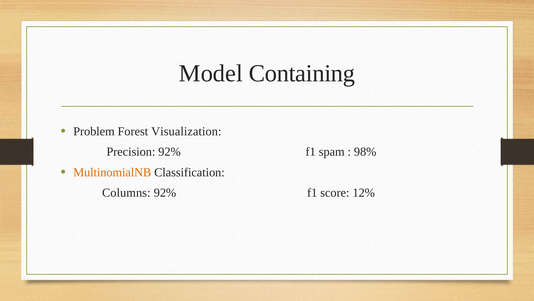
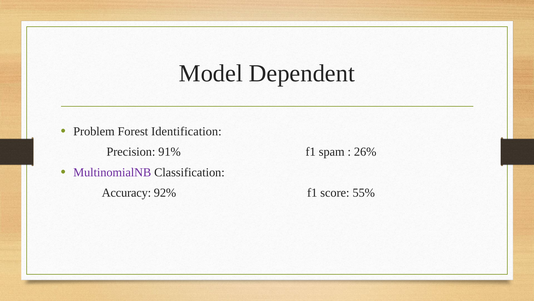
Containing: Containing -> Dependent (302, 73)
Visualization: Visualization -> Identification (186, 131)
Precision 92%: 92% -> 91% (170, 152)
98%: 98% -> 26% (365, 152)
MultinomialNB colour: orange -> purple (112, 172)
Columns: Columns -> Accuracy (126, 193)
12%: 12% -> 55% (364, 193)
